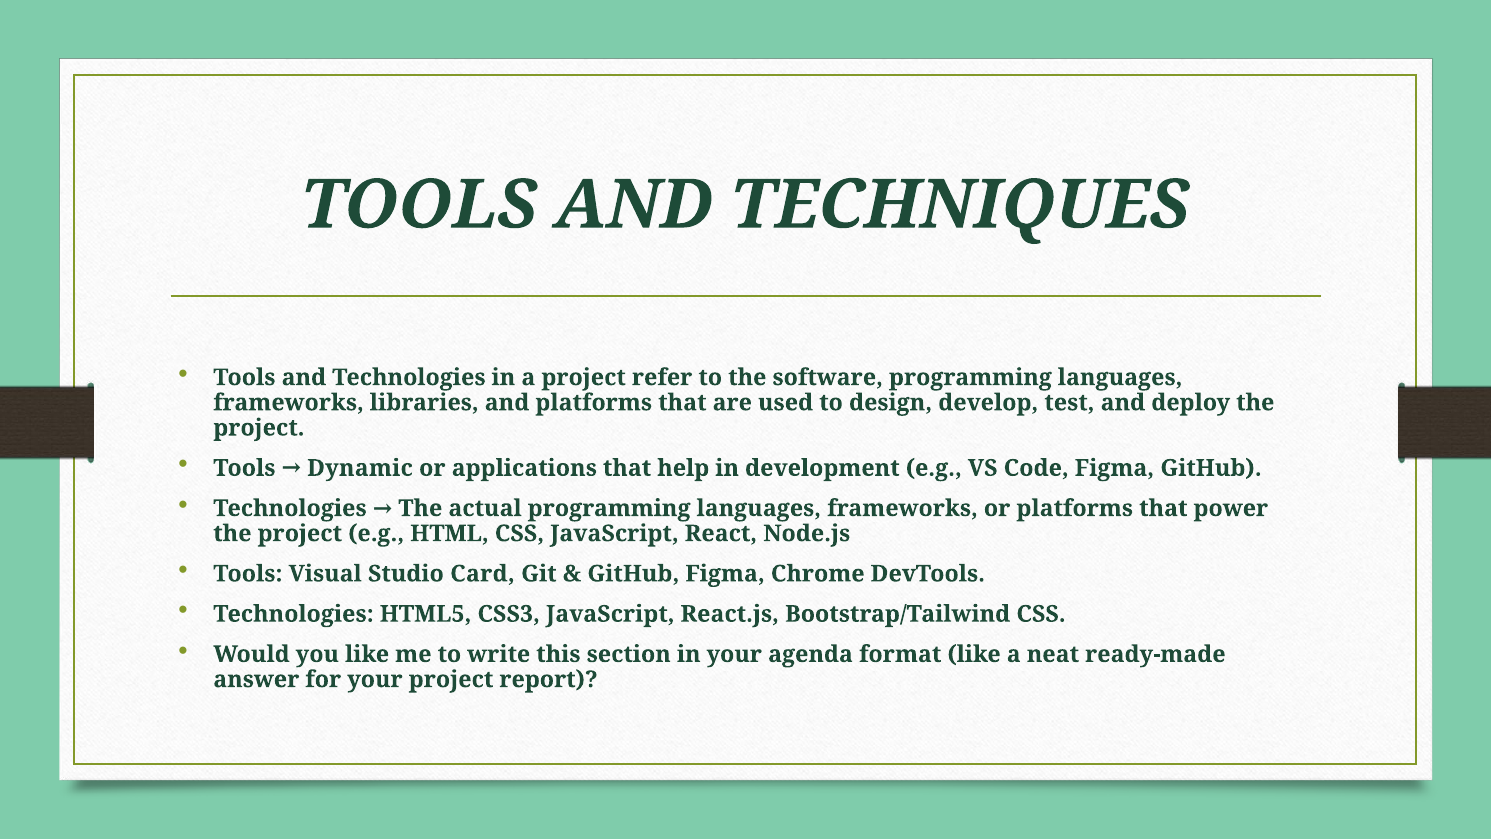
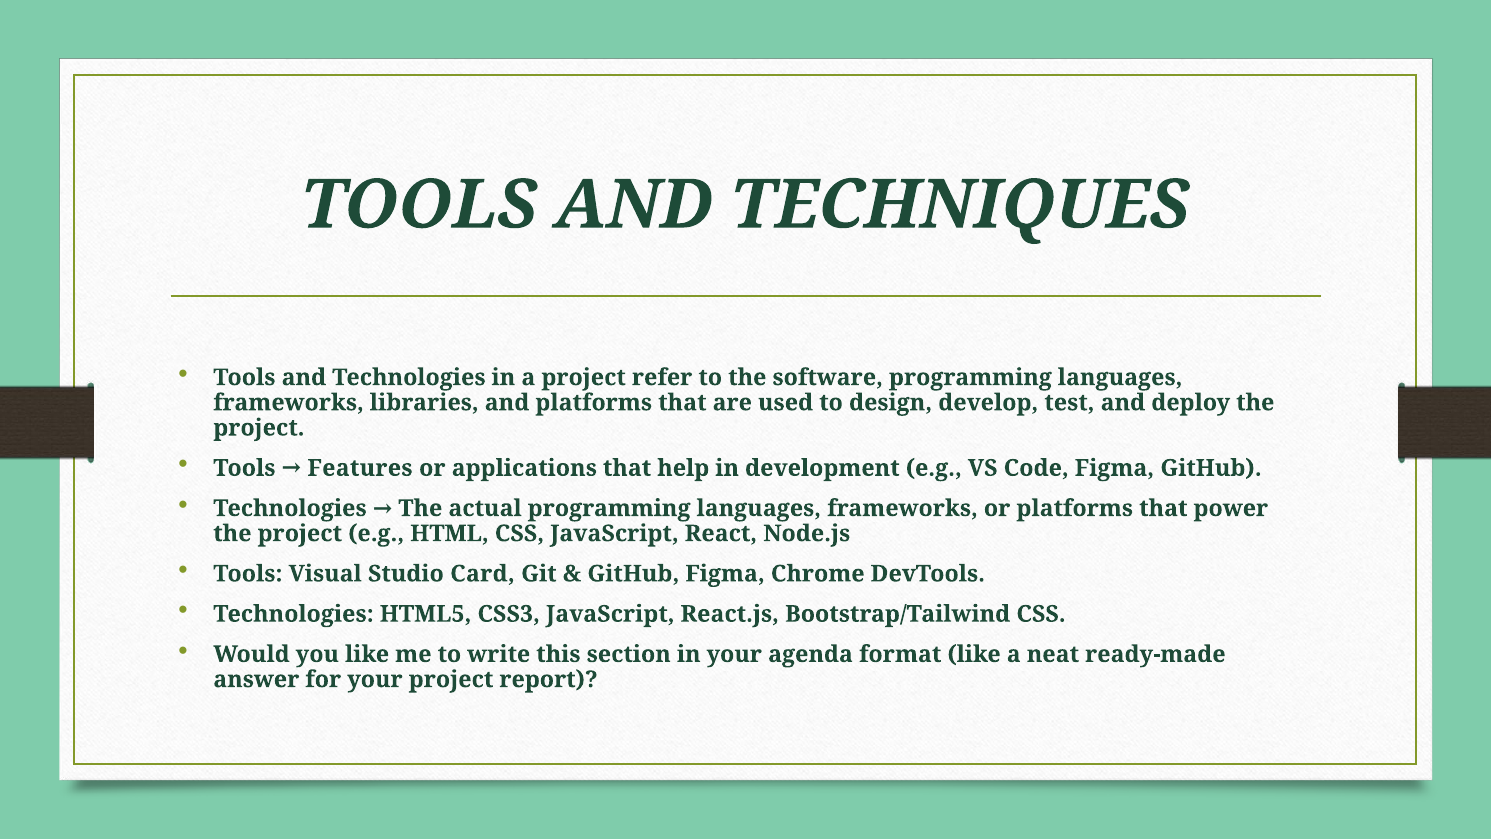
Dynamic: Dynamic -> Features (360, 468)
